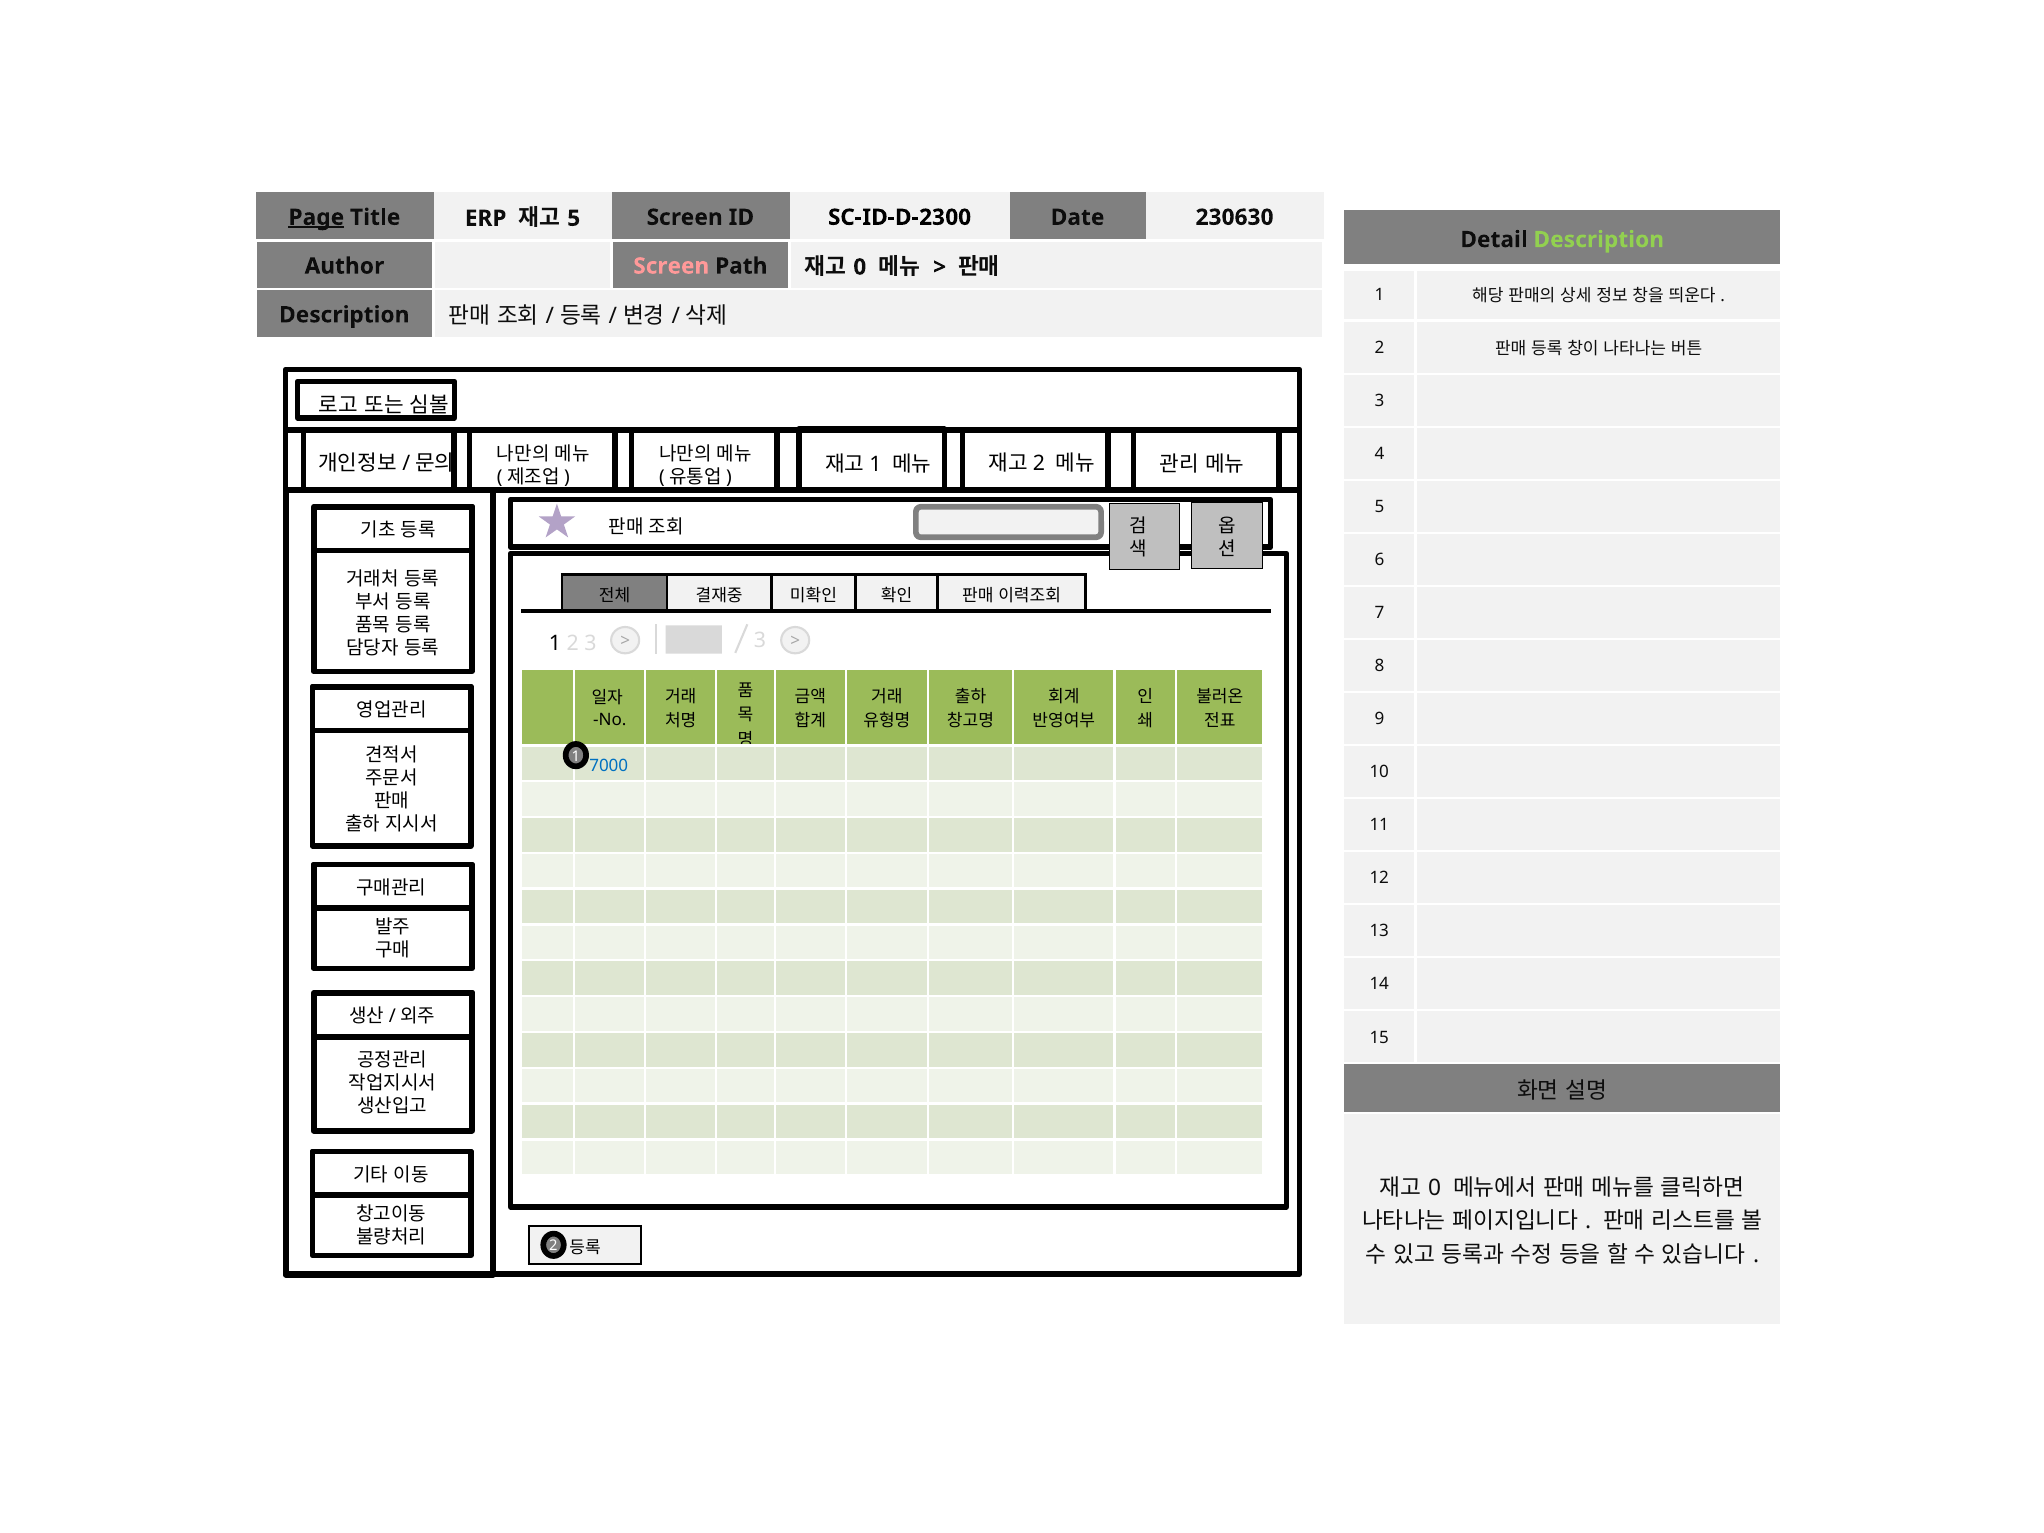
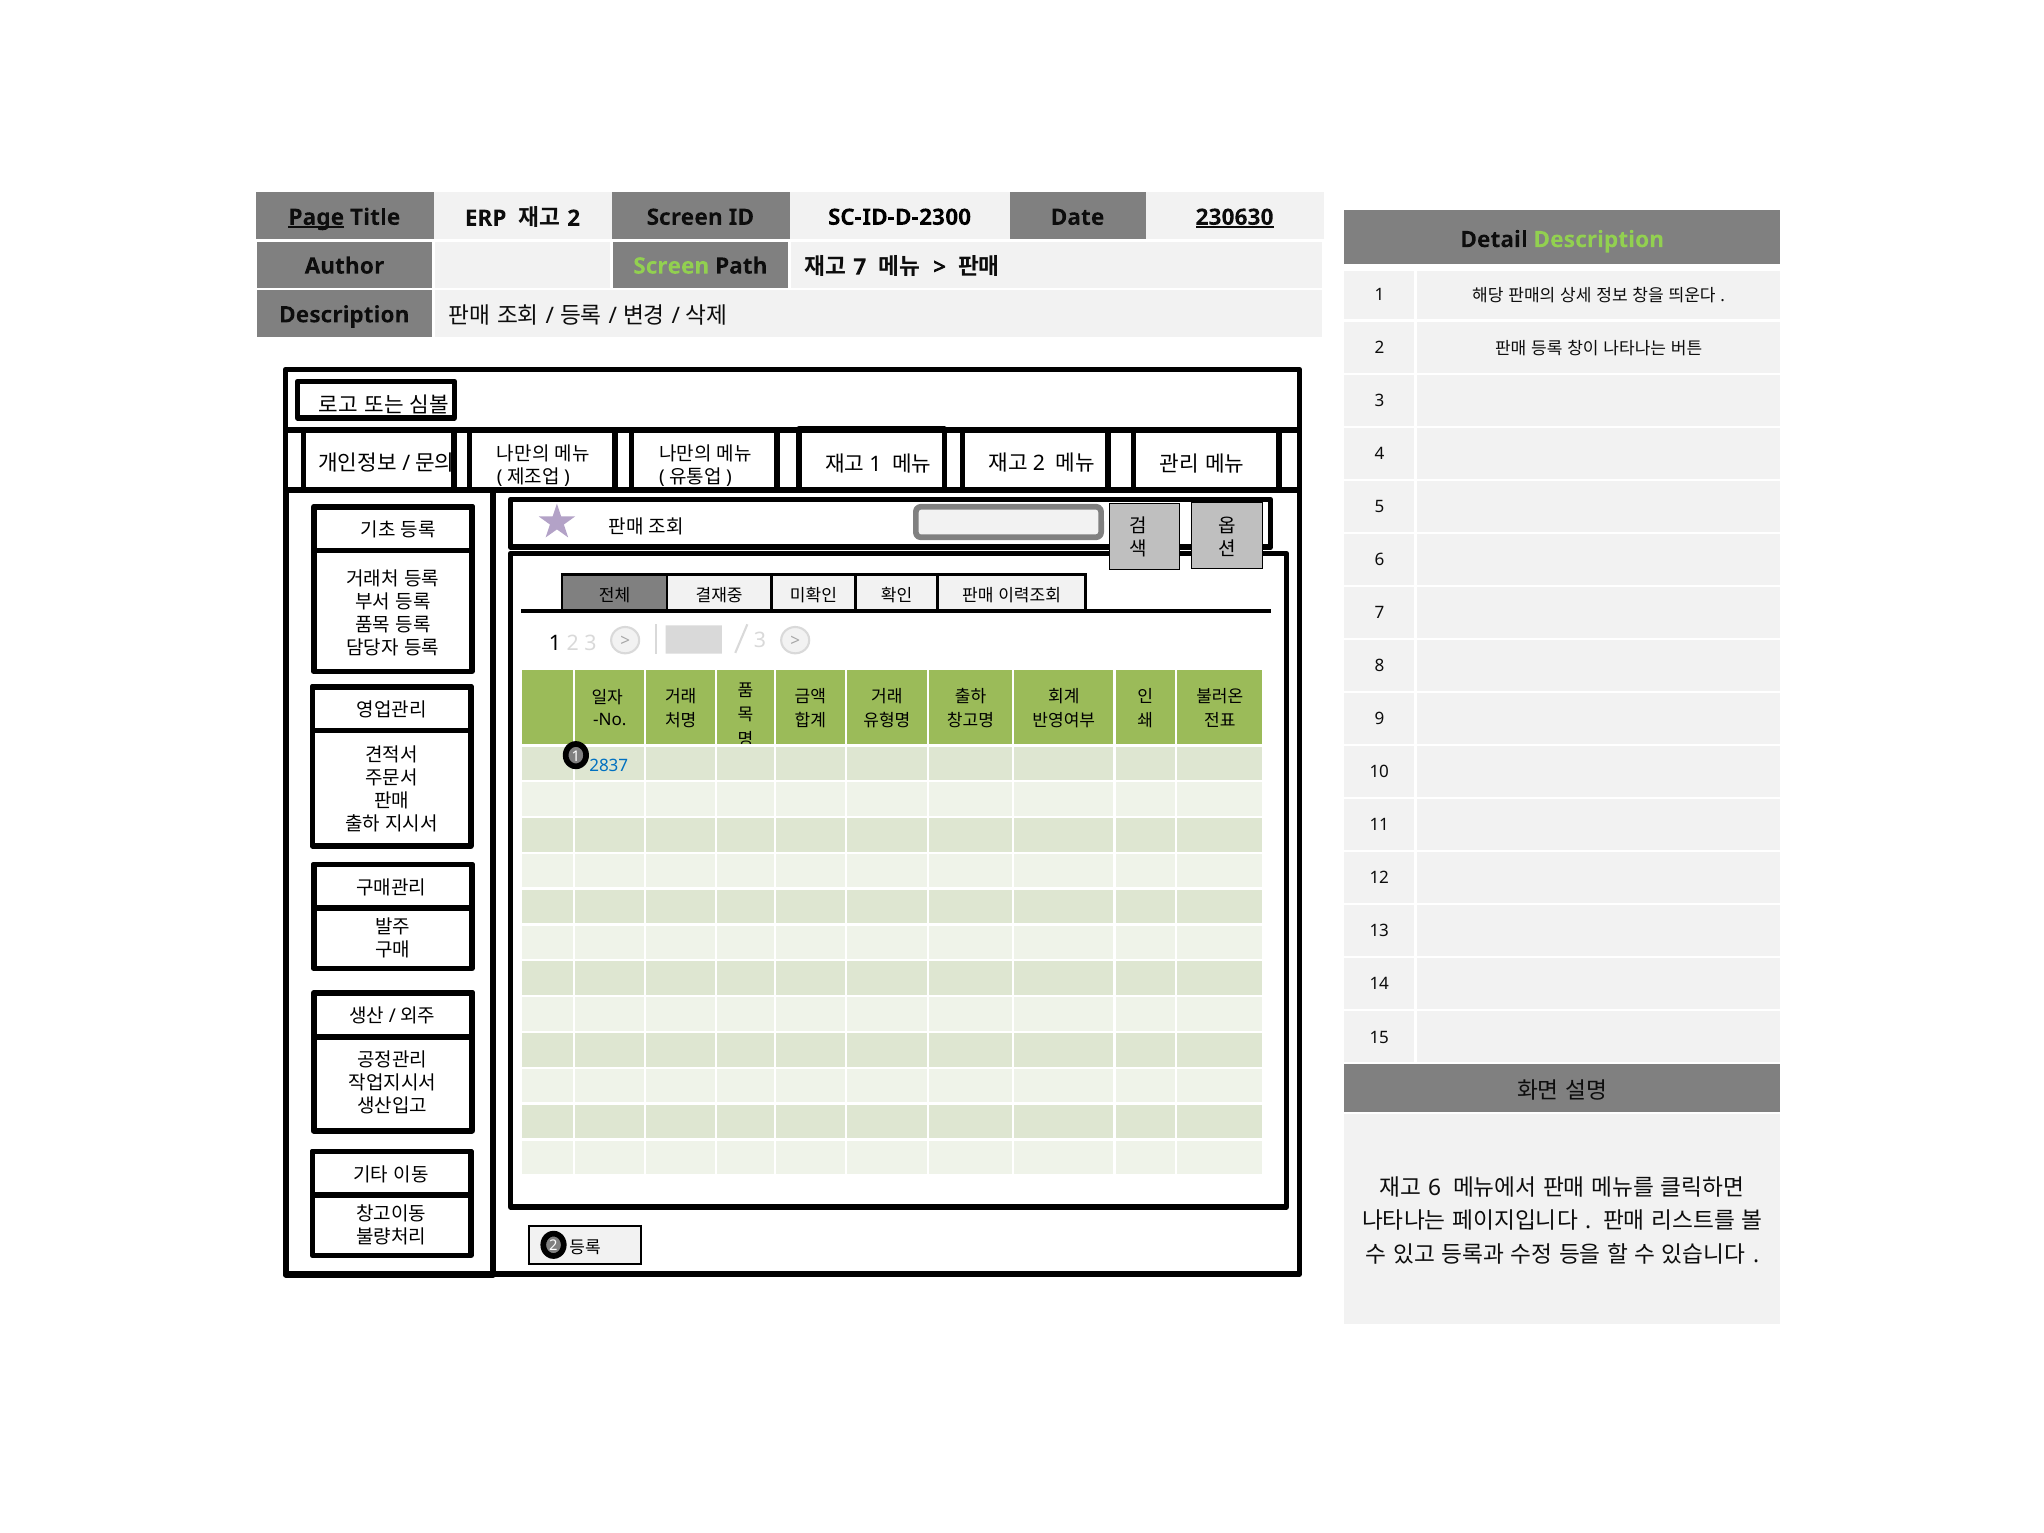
5: 5 -> 2 (574, 218)
230630 underline: none -> present (1235, 217)
Screen colour: pink -> light green (671, 266)
0: 0 -> 7 (860, 267)
7000: 7000 -> 2837 (609, 765)
0: 0 -> 6 (1435, 1188)
